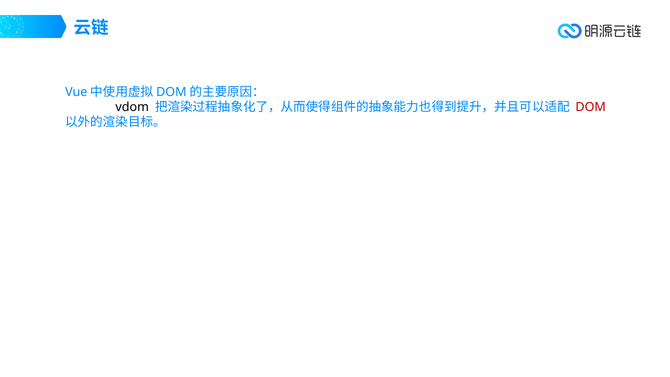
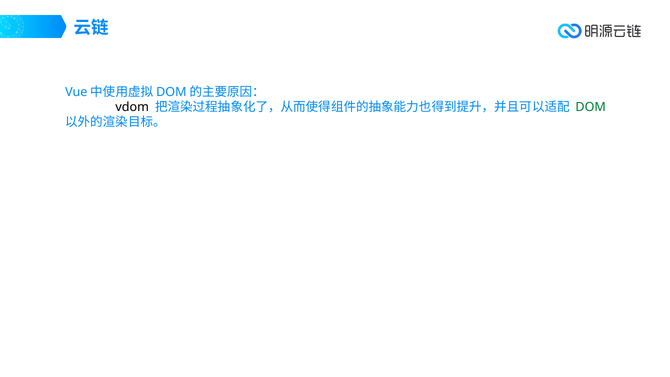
DOM colour: red -> green (591, 107)
